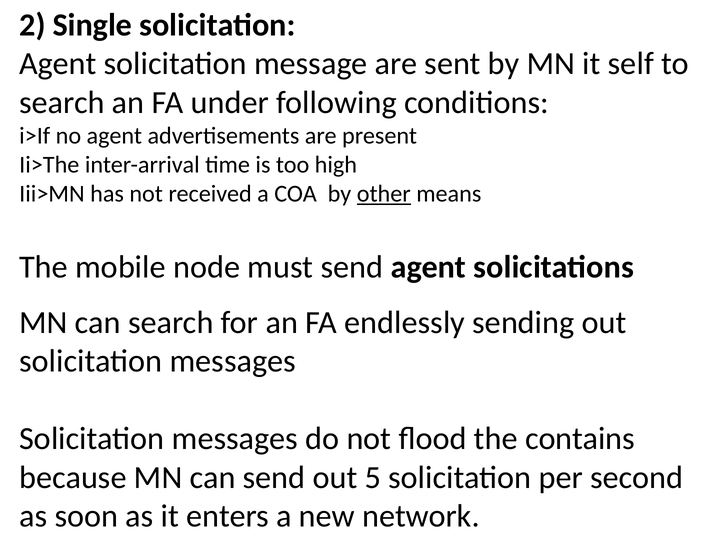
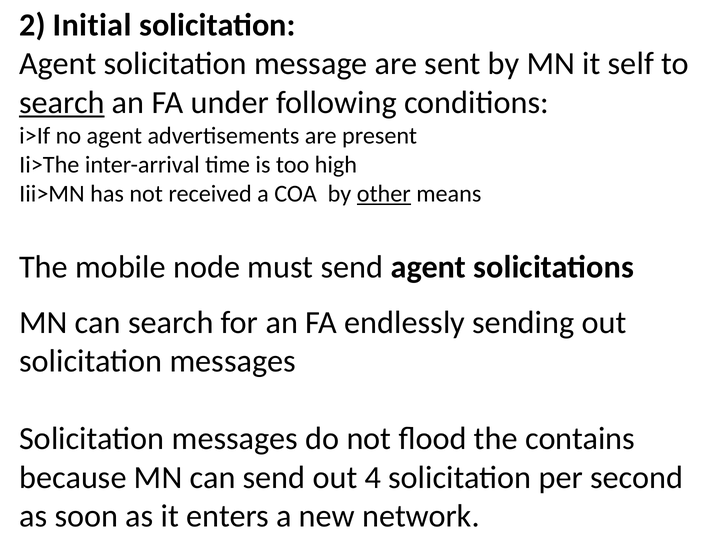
Single: Single -> Initial (92, 25)
search underline: none -> present (62, 103)
5: 5 -> 4 (373, 478)
